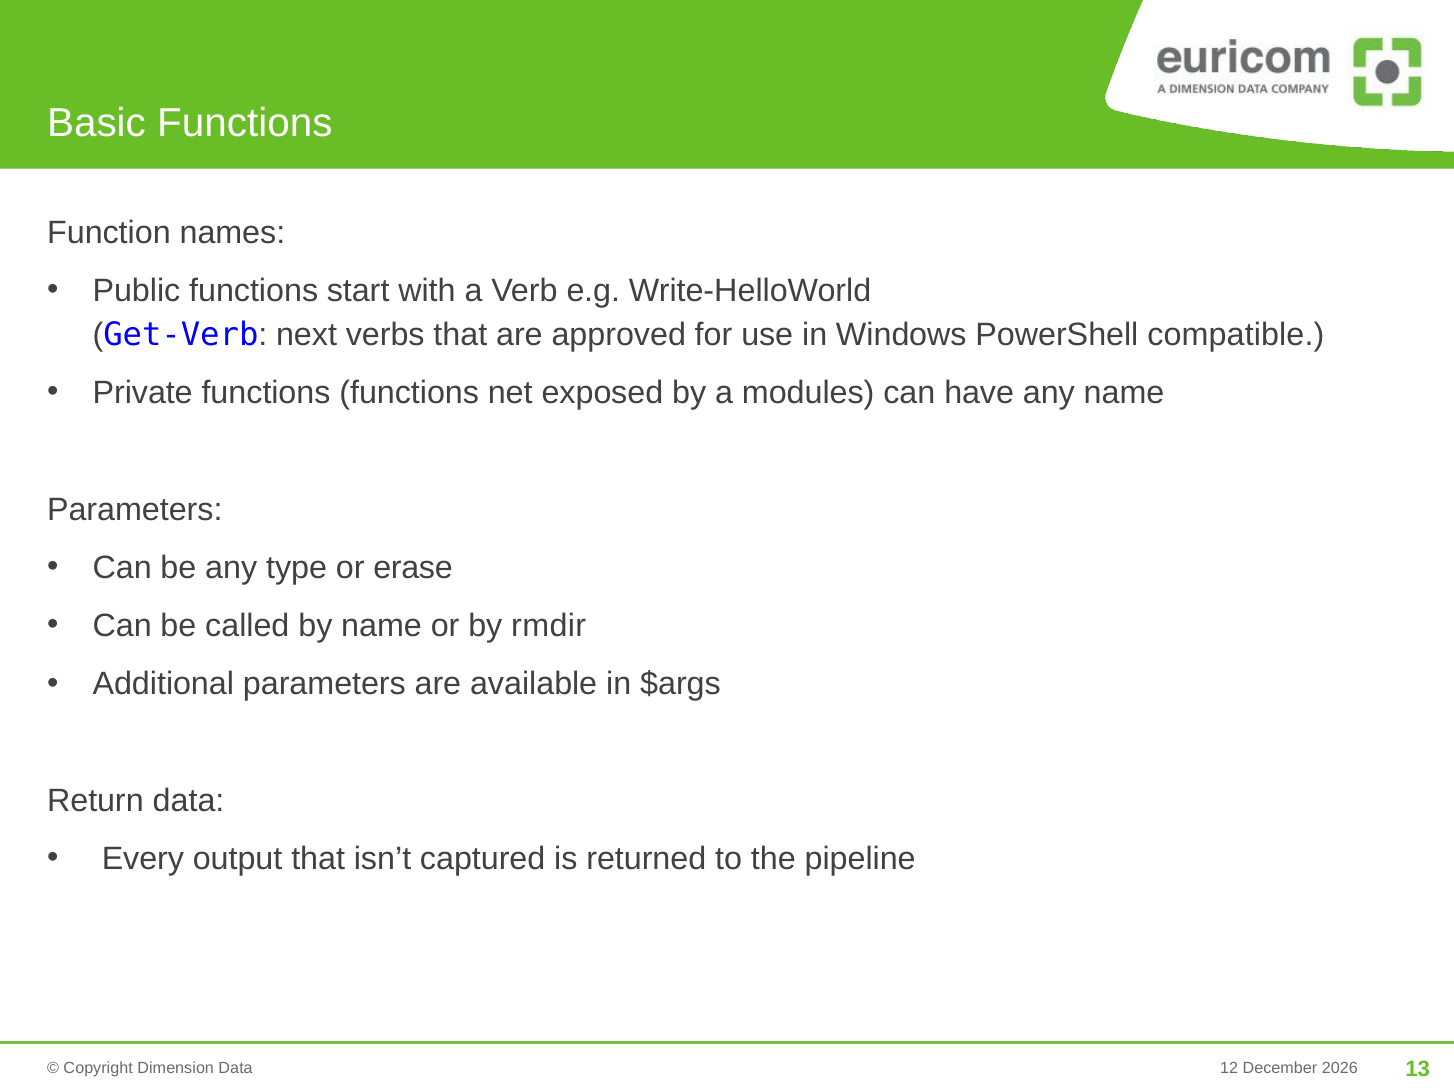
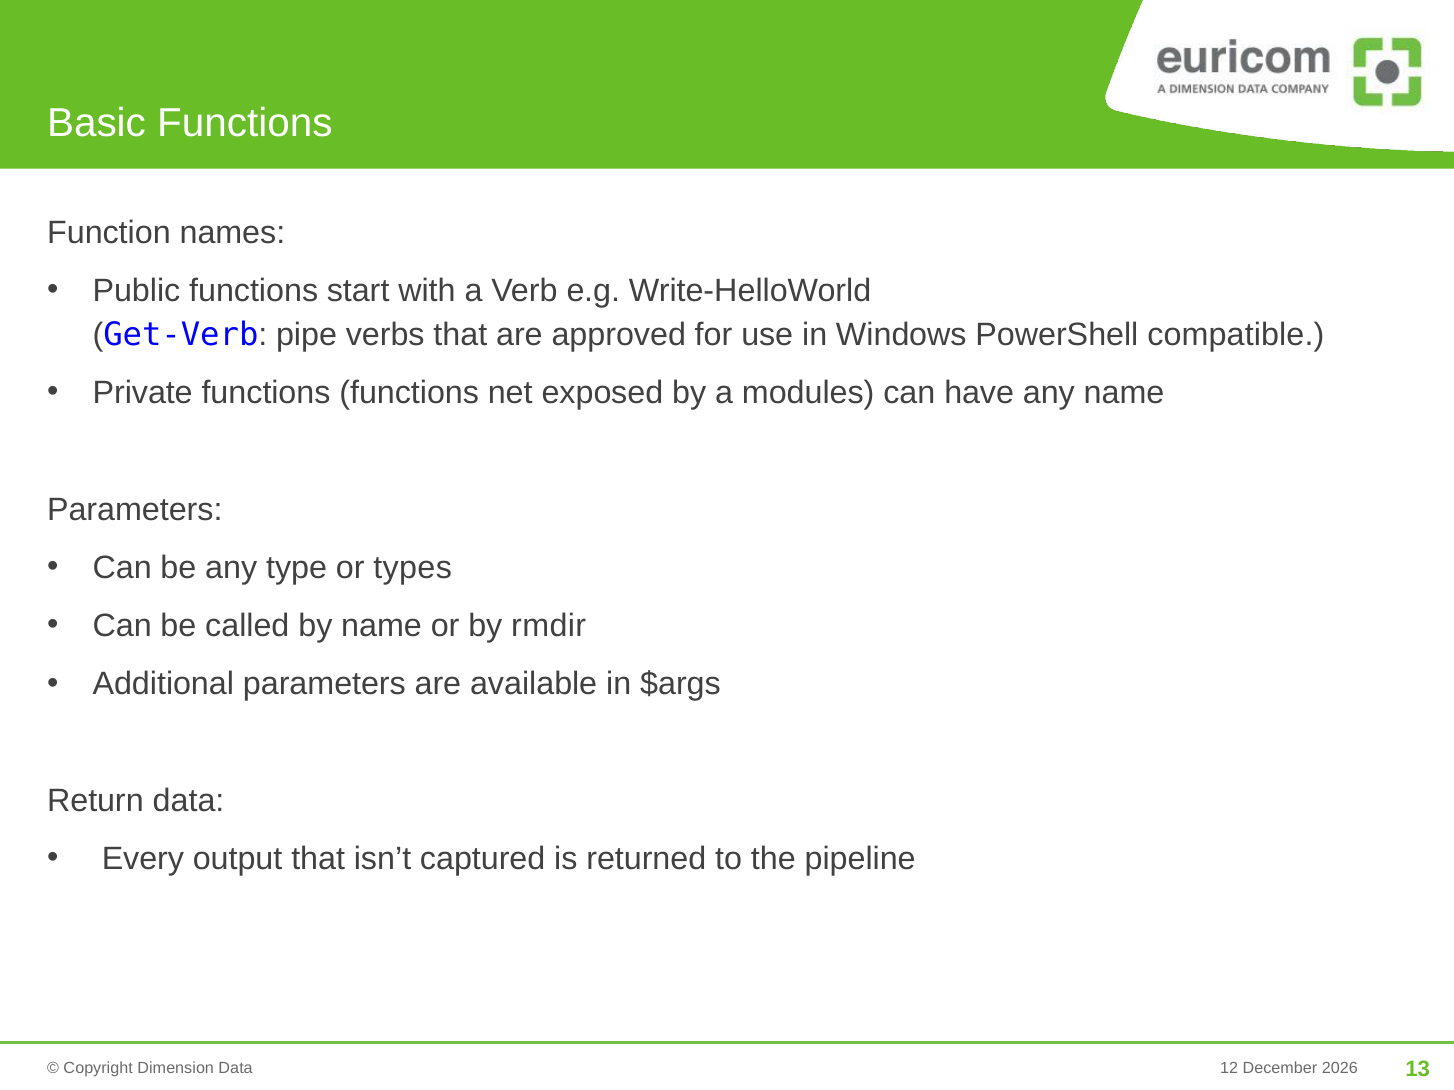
next: next -> pipe (307, 335)
erase: erase -> types (413, 568)
